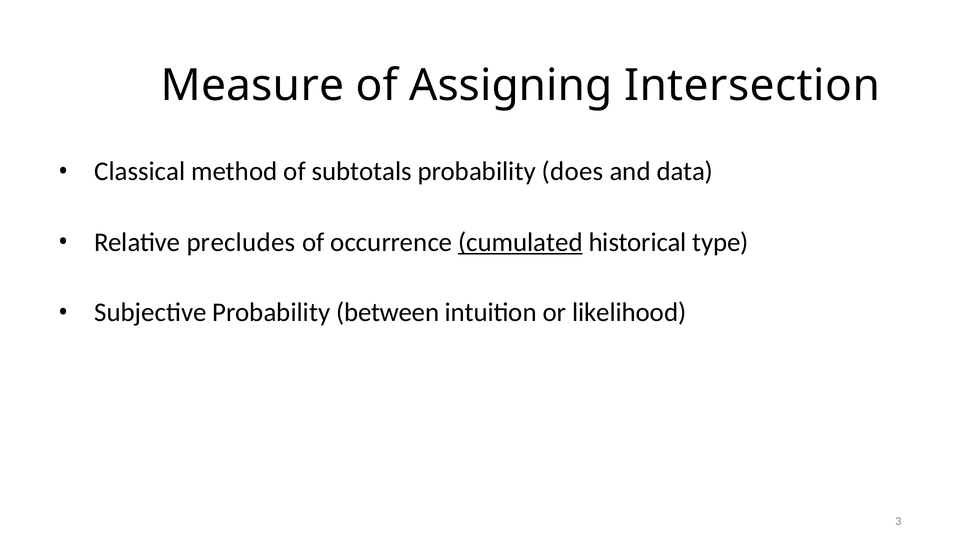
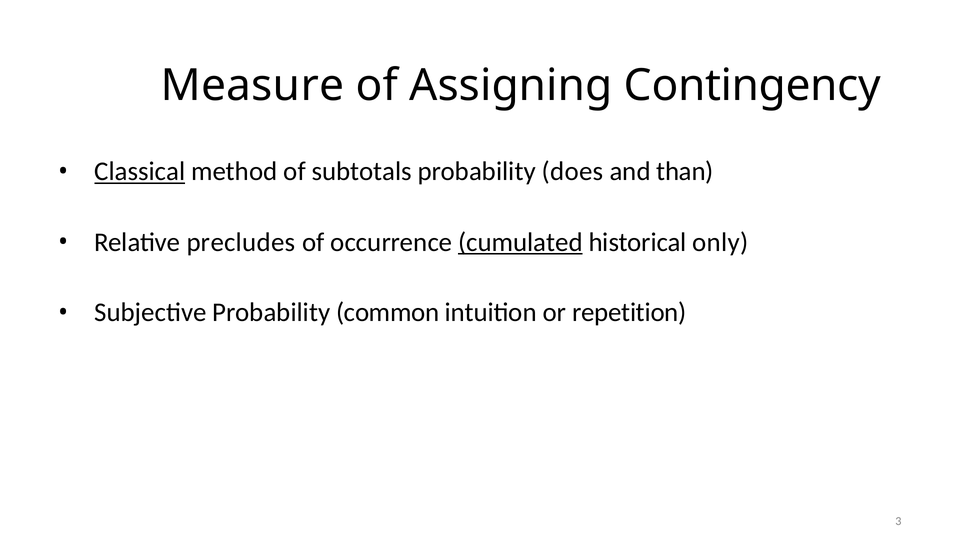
Intersection: Intersection -> Contingency (752, 85)
Classical underline: none -> present (140, 171)
data: data -> than (685, 171)
type: type -> only (720, 242)
between: between -> common (388, 312)
likelihood: likelihood -> repetition (629, 312)
